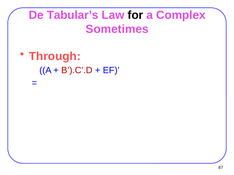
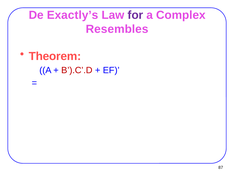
Tabular’s: Tabular’s -> Exactly’s (73, 15)
for colour: black -> purple (135, 15)
Sometimes: Sometimes -> Resembles (117, 29)
Through: Through -> Theorem (55, 56)
